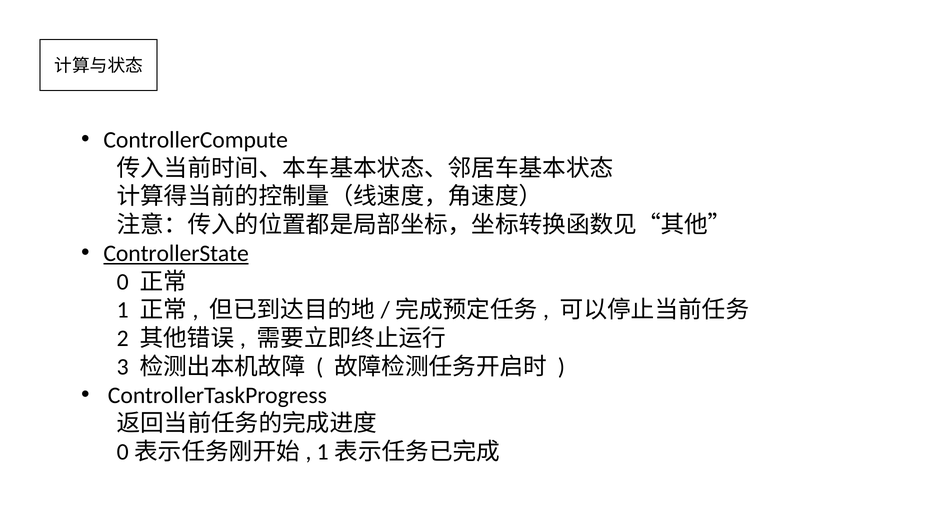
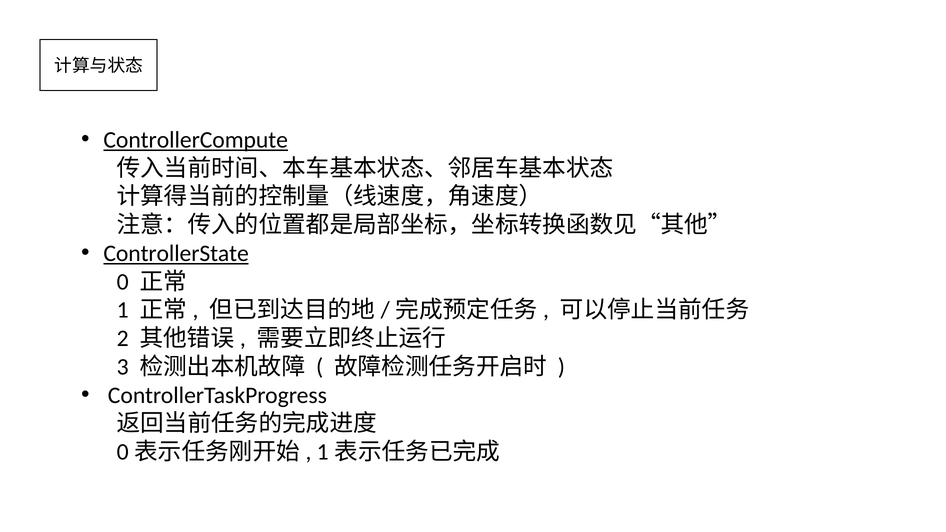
ControllerCompute underline: none -> present (196, 140)
